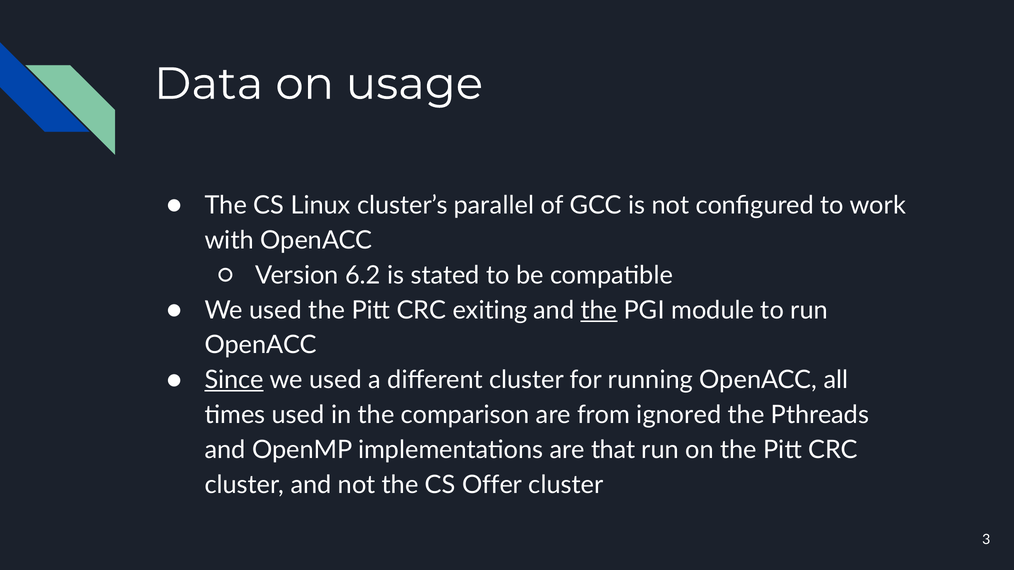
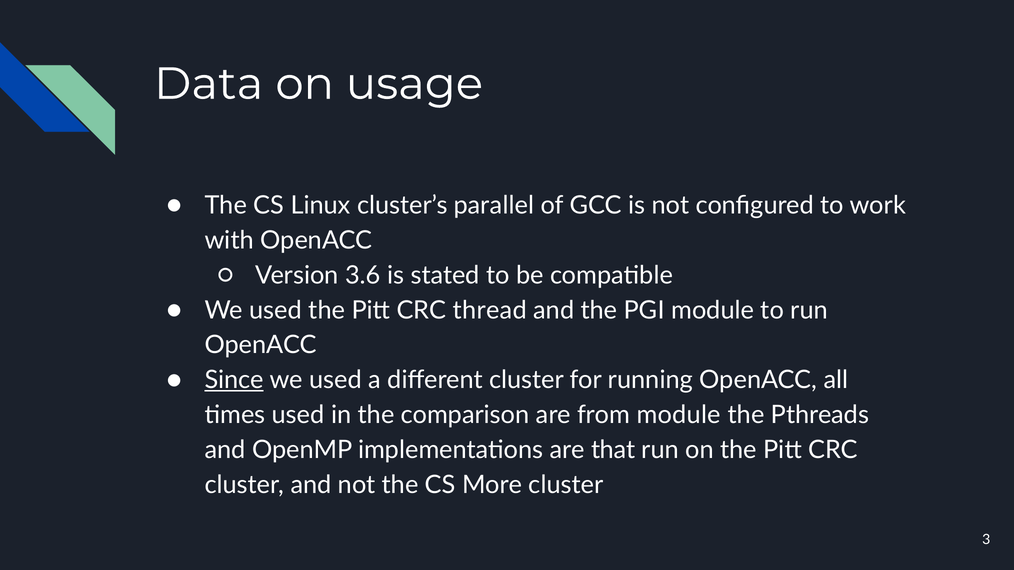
6.2: 6.2 -> 3.6 (363, 275)
exiting: exiting -> thread (490, 310)
the underline: present -> none (599, 310)
from ignored: ignored -> module (679, 415)
Offer: Offer -> More (492, 485)
